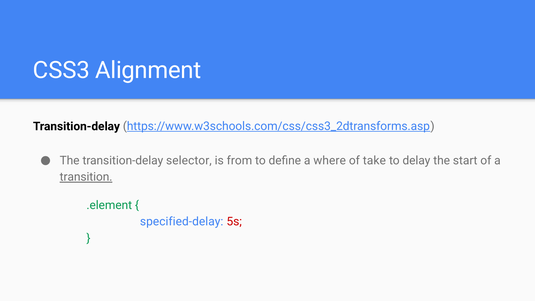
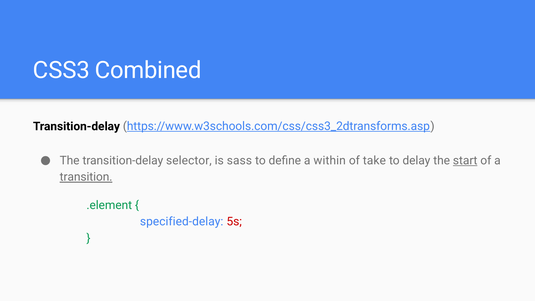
Alignment: Alignment -> Combined (148, 70)
from: from -> sass (239, 161)
where: where -> within (330, 161)
start underline: none -> present (465, 161)
